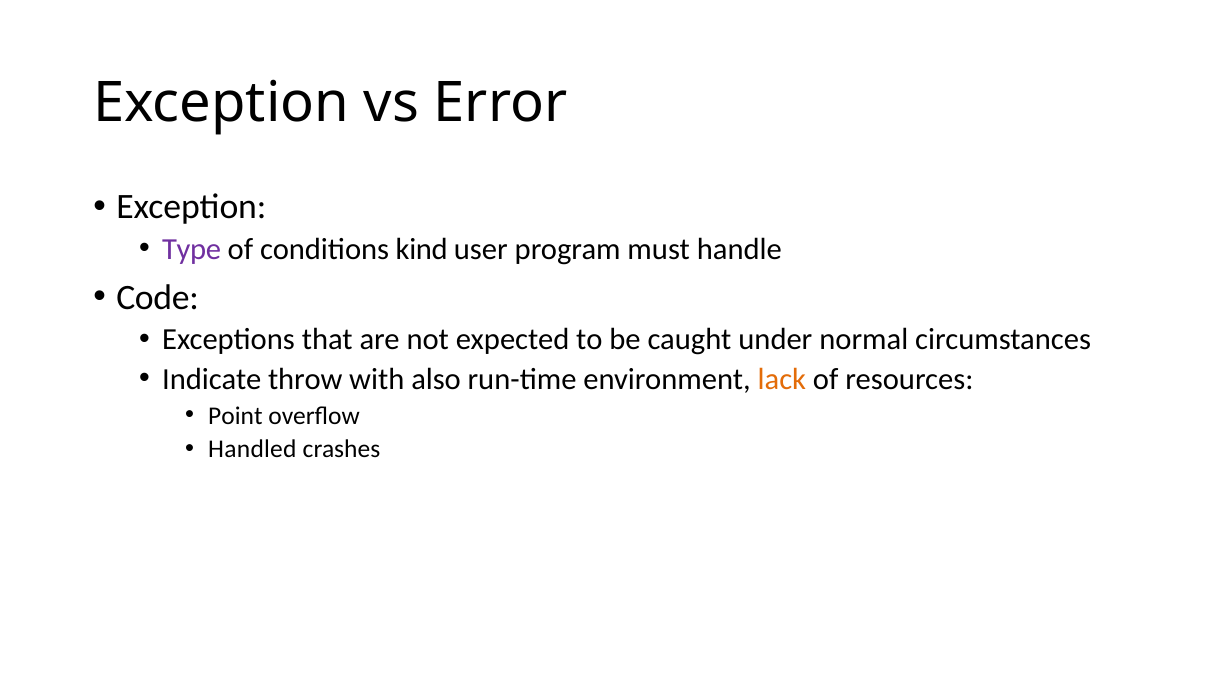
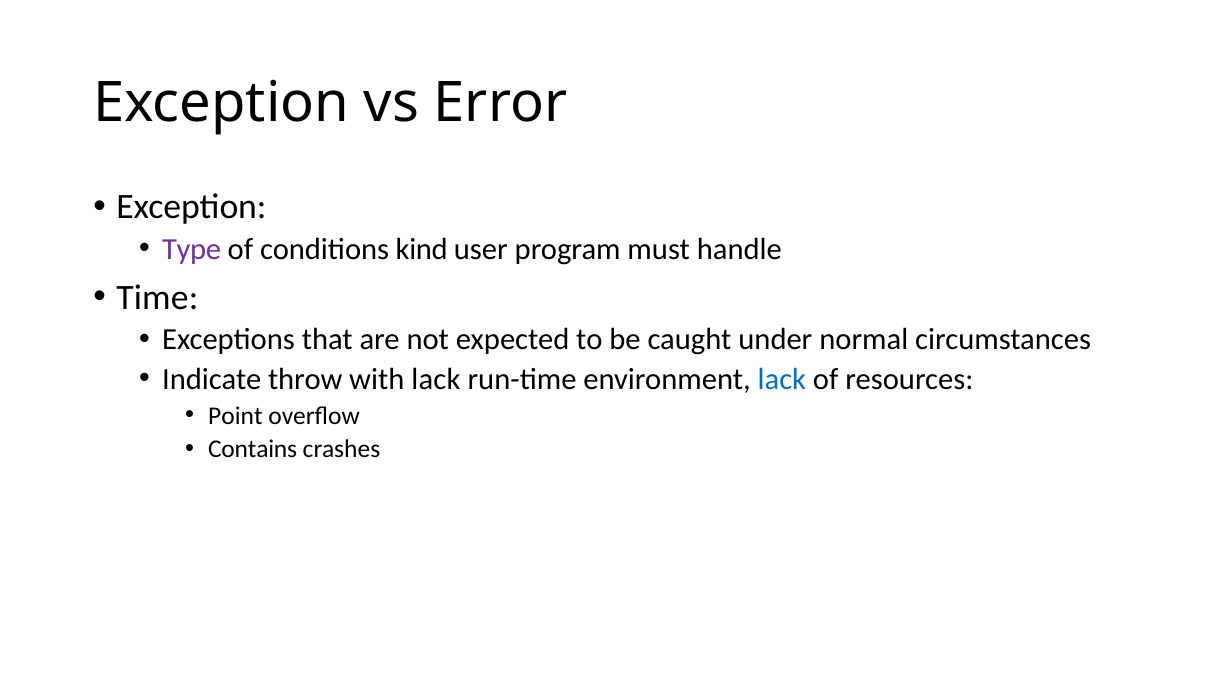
Code: Code -> Time (157, 298)
with also: also -> lack (436, 379)
lack colour: orange -> blue (782, 379)
Handled: Handled -> Contains (253, 450)
